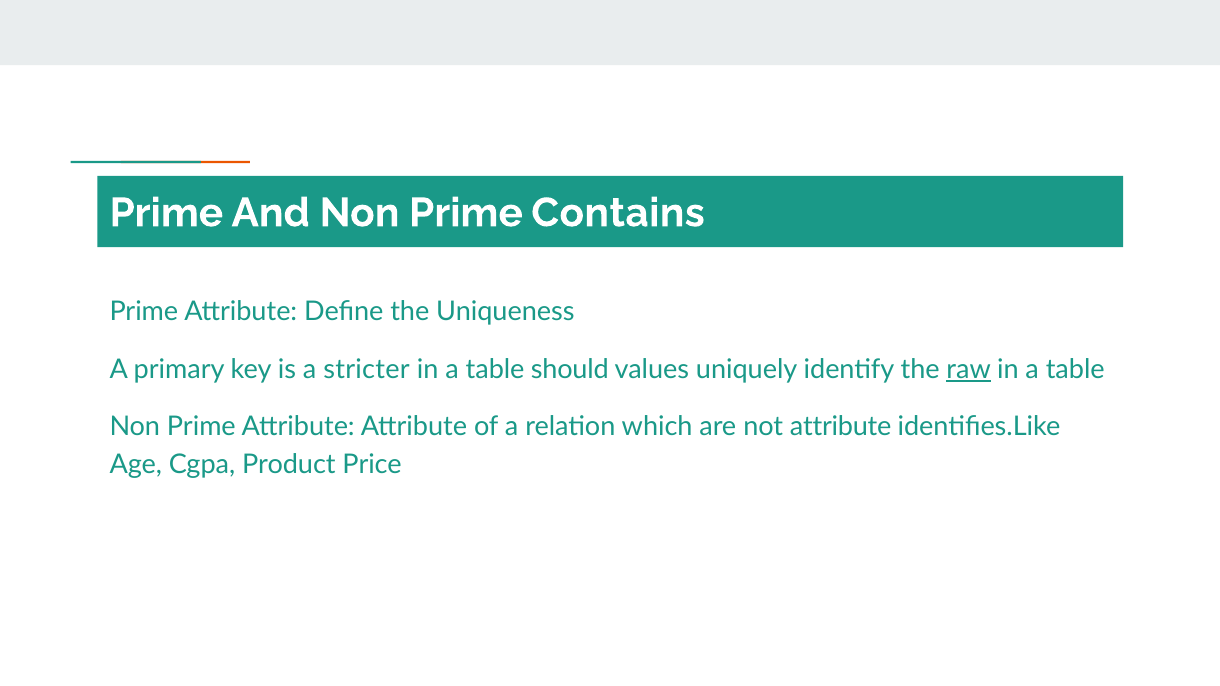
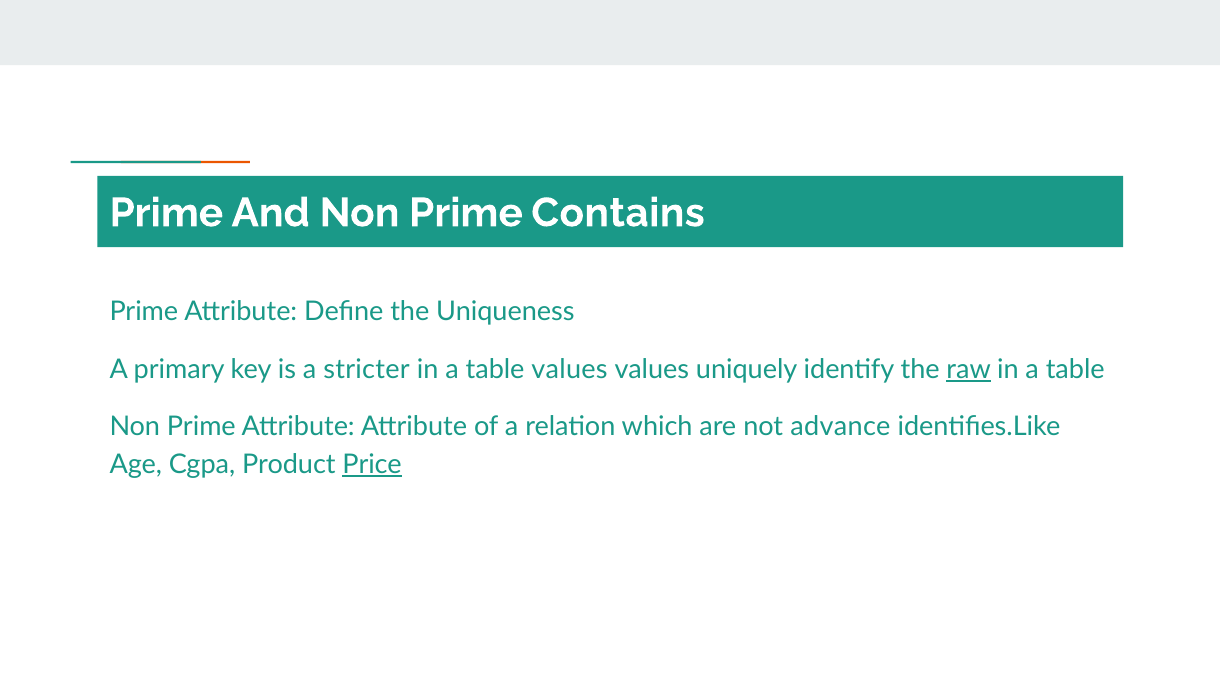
table should: should -> values (570, 370)
not attribute: attribute -> advance (840, 427)
Price underline: none -> present (372, 464)
